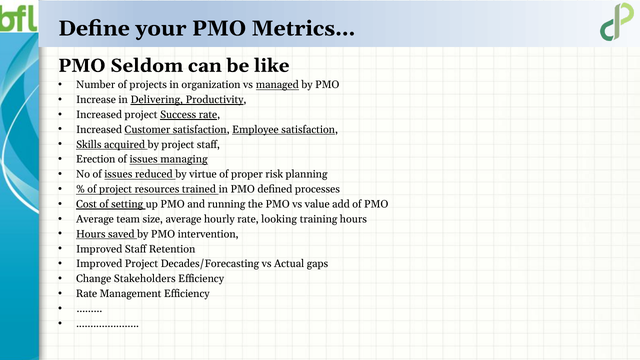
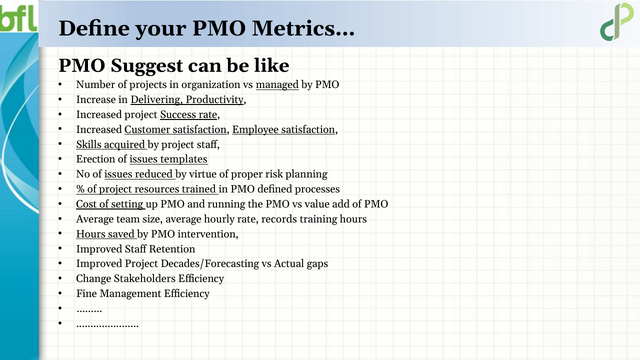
Seldom: Seldom -> Suggest (147, 66)
managing: managing -> templates (184, 159)
looking: looking -> records (279, 219)
Rate: Rate -> Fine (87, 294)
